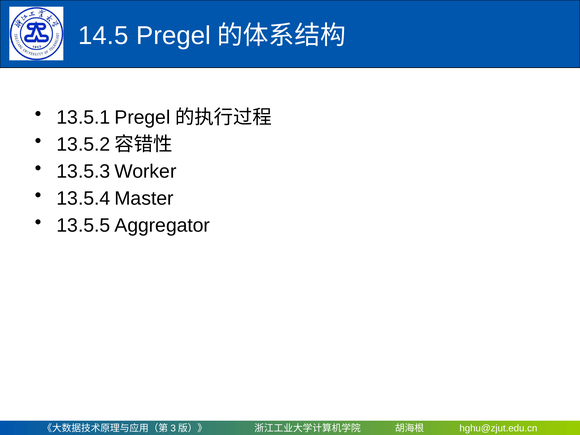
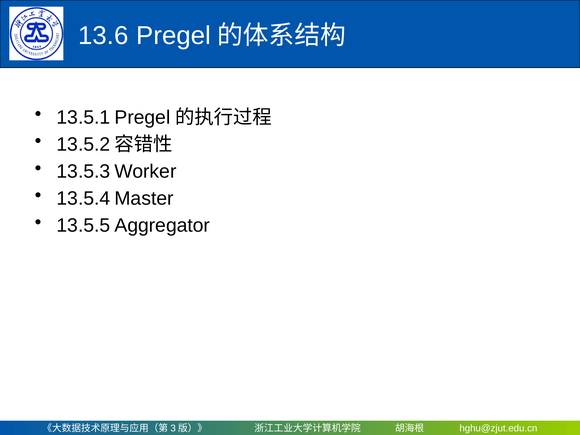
14.5: 14.5 -> 13.6 (103, 36)
